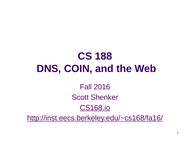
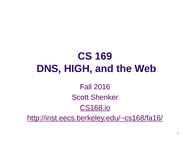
188: 188 -> 169 (104, 56)
COIN: COIN -> HIGH (78, 68)
